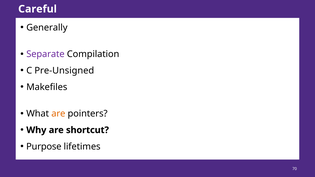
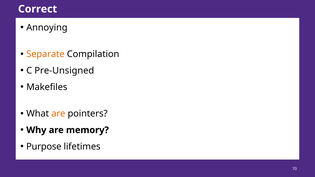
Careful: Careful -> Correct (38, 9)
Generally: Generally -> Annoying (47, 28)
Separate colour: purple -> orange (45, 54)
shortcut: shortcut -> memory (87, 130)
